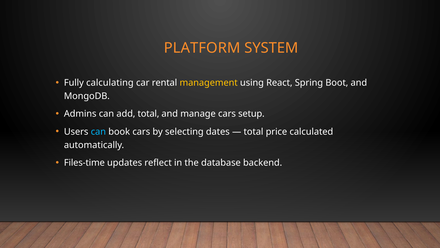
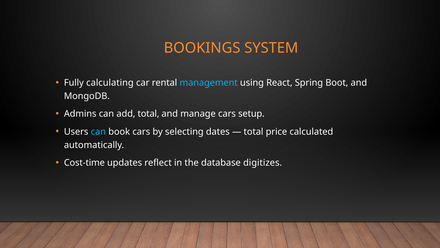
PLATFORM: PLATFORM -> BOOKINGS (202, 48)
management colour: yellow -> light blue (209, 83)
Files-time: Files-time -> Cost-time (84, 162)
backend: backend -> digitizes (263, 162)
